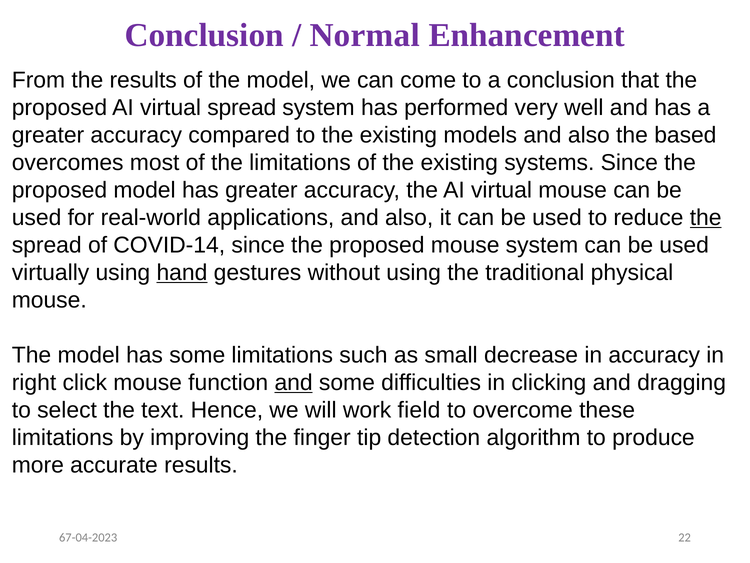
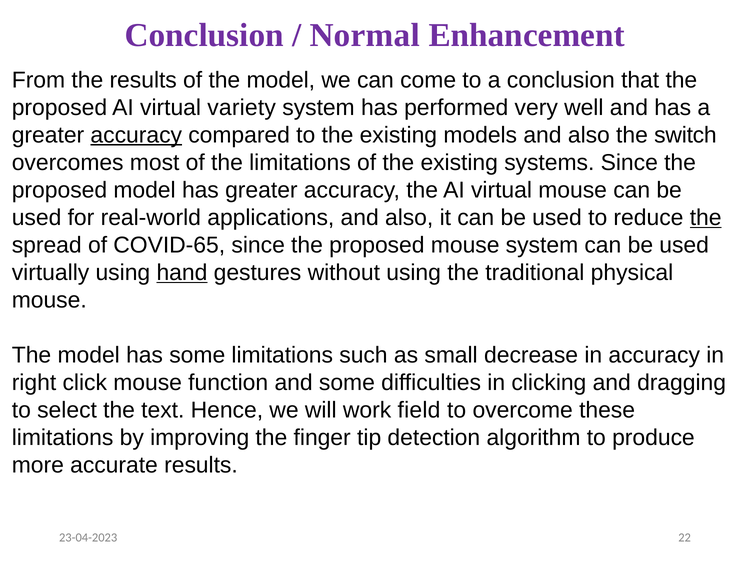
virtual spread: spread -> variety (242, 107)
accuracy underline: none -> present (136, 135)
based: based -> switch (685, 135)
COVID-14: COVID-14 -> COVID-65 (169, 245)
and underline: present -> none (294, 382)
67-04-2023: 67-04-2023 -> 23-04-2023 (88, 537)
